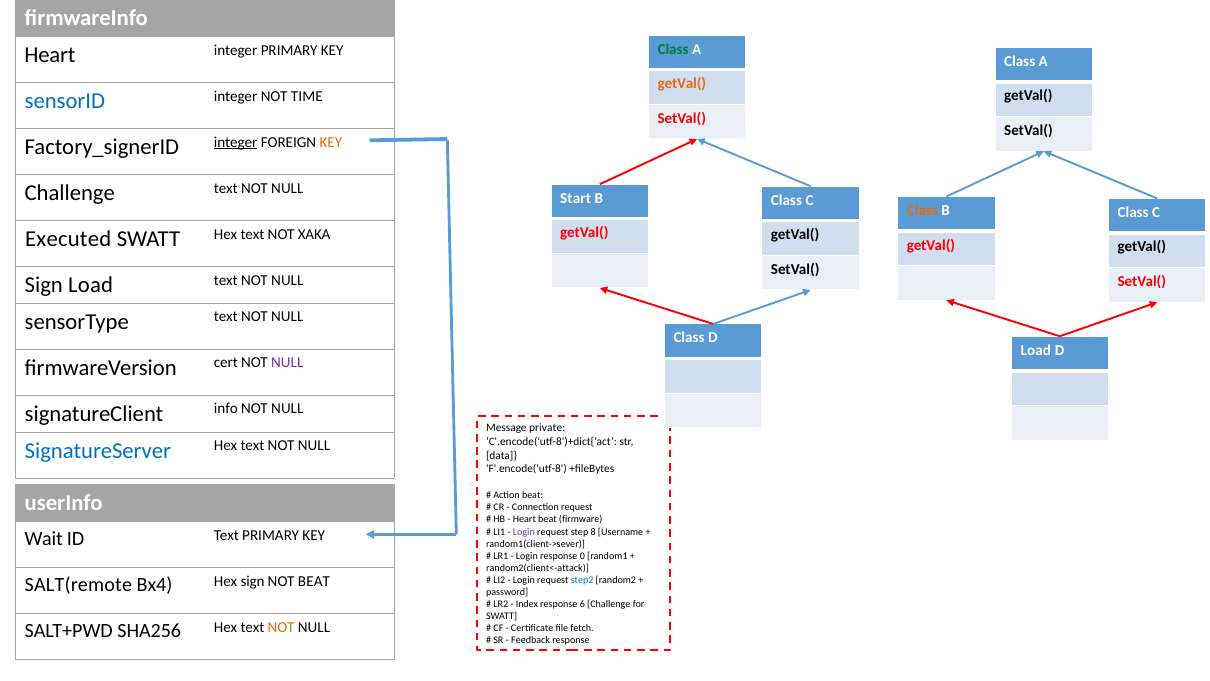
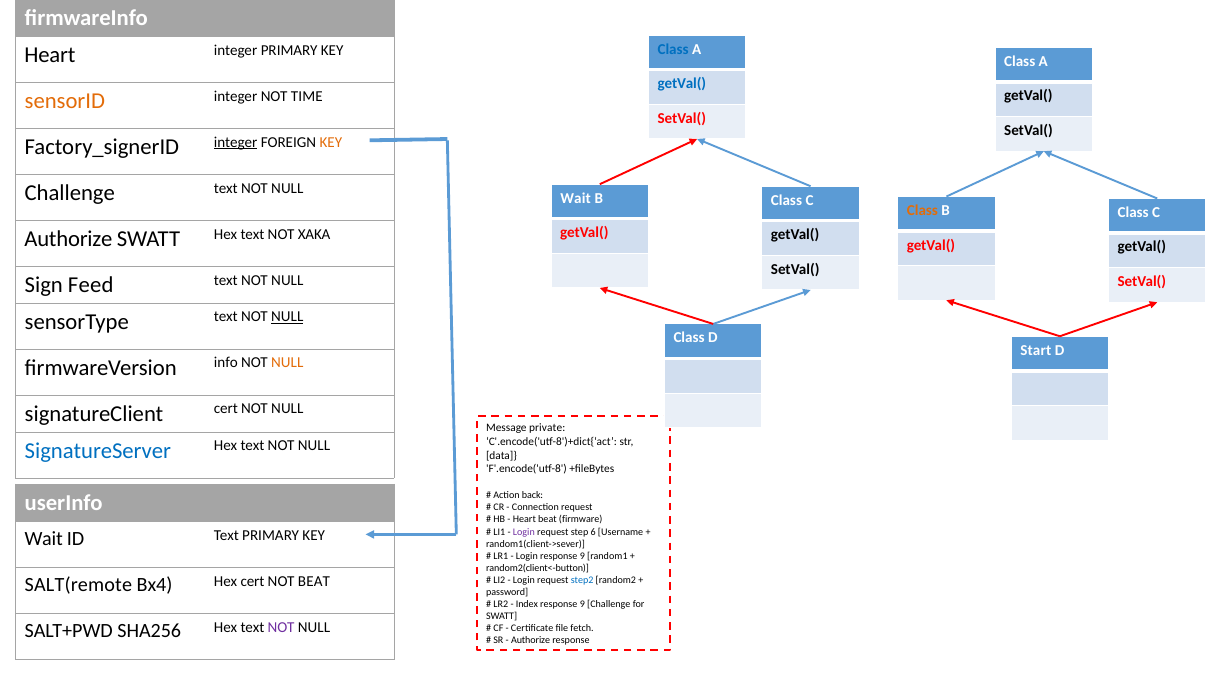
Class colour: green -> blue (673, 49)
getVal( colour: orange -> blue (682, 84)
sensorID colour: blue -> orange (65, 101)
Start: Start -> Wait (576, 198)
Executed: Executed -> Authorize (68, 239)
Sign Load: Load -> Feed (91, 285)
NULL underline: none -> present (287, 317)
Load: Load -> Start (1036, 350)
cert: cert -> info (226, 363)
NULL colour: purple -> orange (287, 363)
signatureClient info: info -> cert (226, 409)
Action beat: beat -> back (533, 495)
8: 8 -> 6 (593, 531)
Login response 0: 0 -> 9 (582, 556)
random2(client<-attack: random2(client<-attack -> random2(client<-button (538, 568)
Hex sign: sign -> cert (253, 581)
6: 6 -> 9 (582, 604)
NOT colour: orange -> purple (281, 627)
Feedback: Feedback -> Authorize (531, 640)
